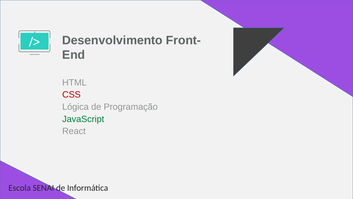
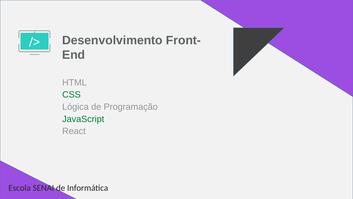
CSS colour: red -> green (71, 95)
